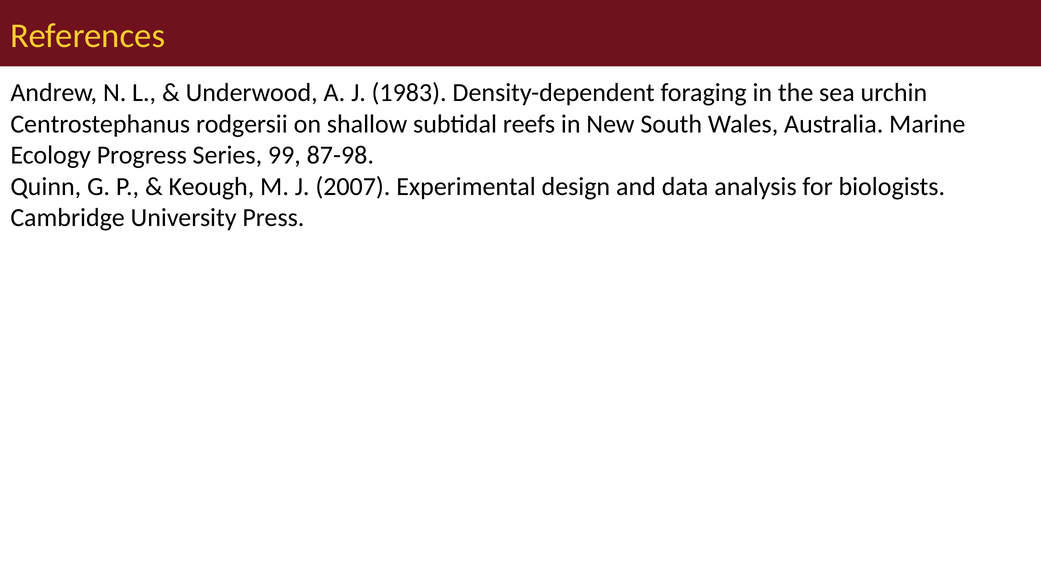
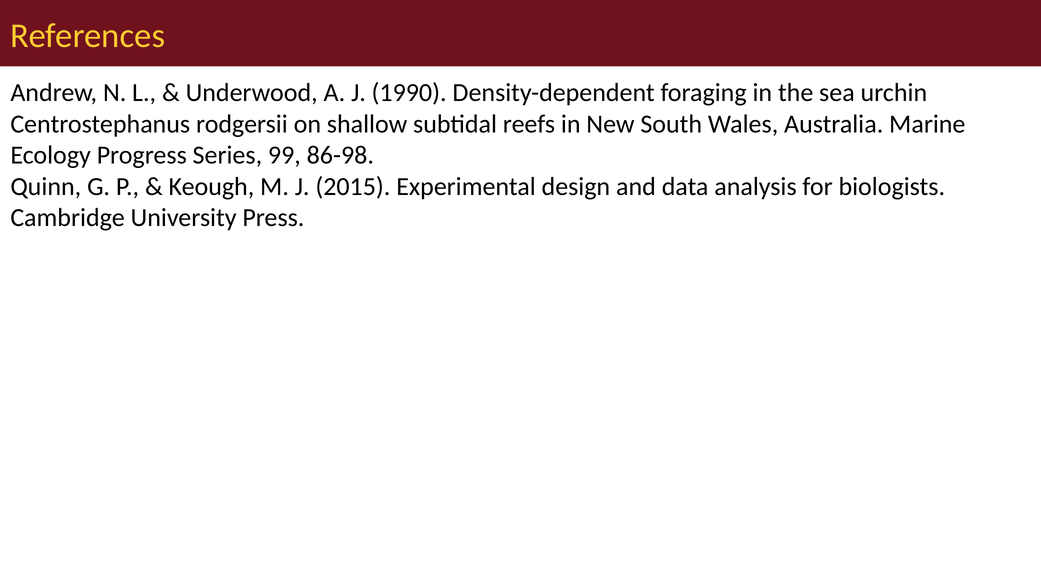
1983: 1983 -> 1990 (409, 93)
87-98: 87-98 -> 86-98 (340, 155)
2007: 2007 -> 2015 (353, 186)
